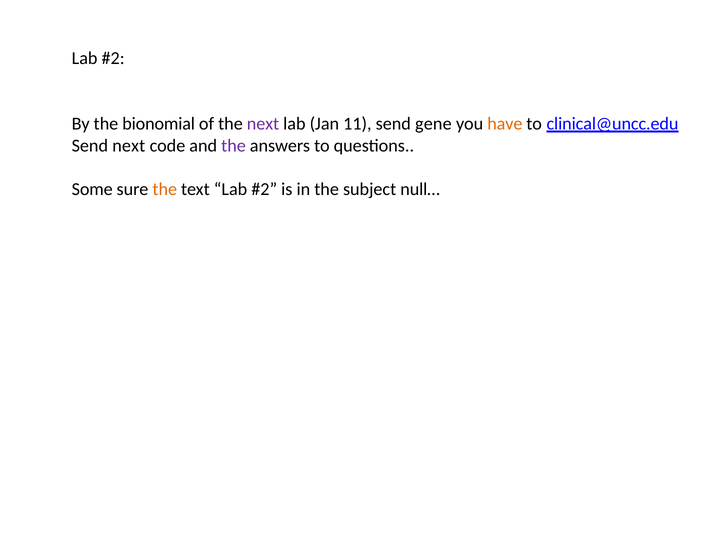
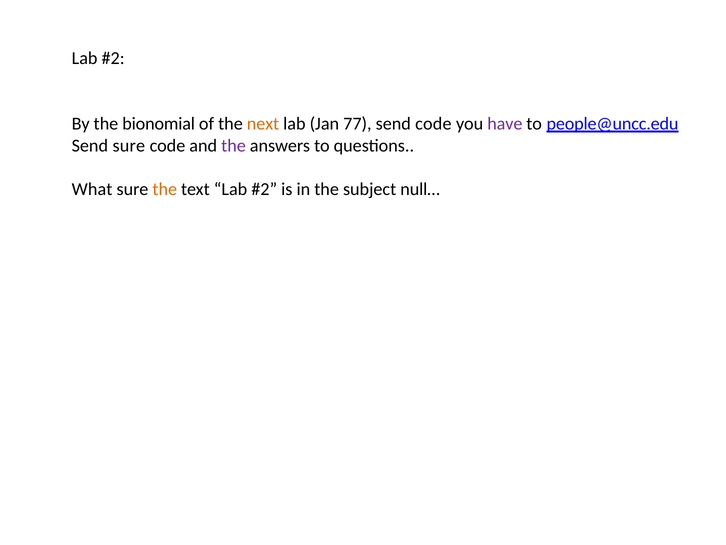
next colour: purple -> orange (263, 123)
11: 11 -> 77 (357, 123)
send gene: gene -> code (433, 123)
have colour: orange -> purple (505, 123)
clinical@uncc.edu: clinical@uncc.edu -> people@uncc.edu (613, 123)
Send next: next -> sure (129, 146)
Some: Some -> What (92, 189)
